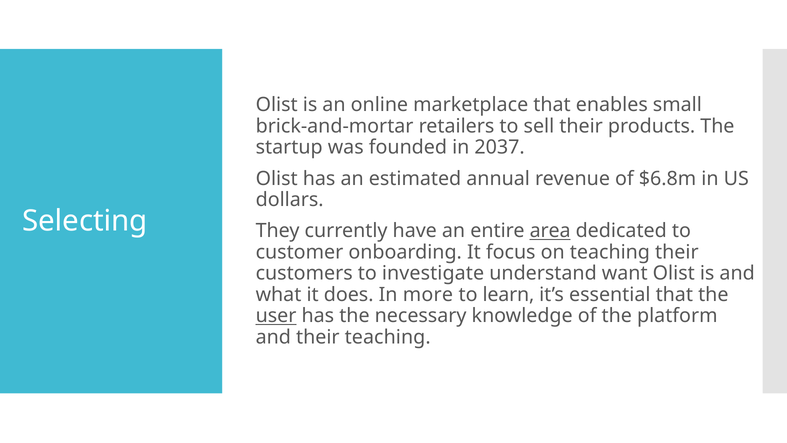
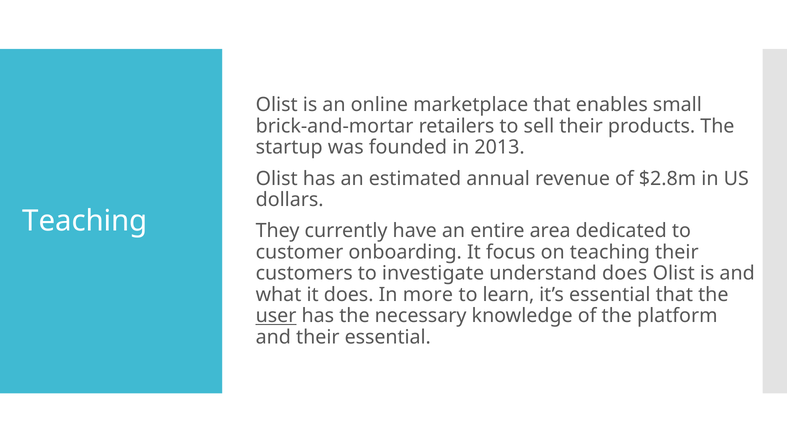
2037: 2037 -> 2013 (500, 147)
$6.8m: $6.8m -> $2.8m (668, 178)
Selecting: Selecting -> Teaching (85, 221)
area underline: present -> none (550, 231)
understand want: want -> does (625, 273)
their teaching: teaching -> essential (388, 337)
